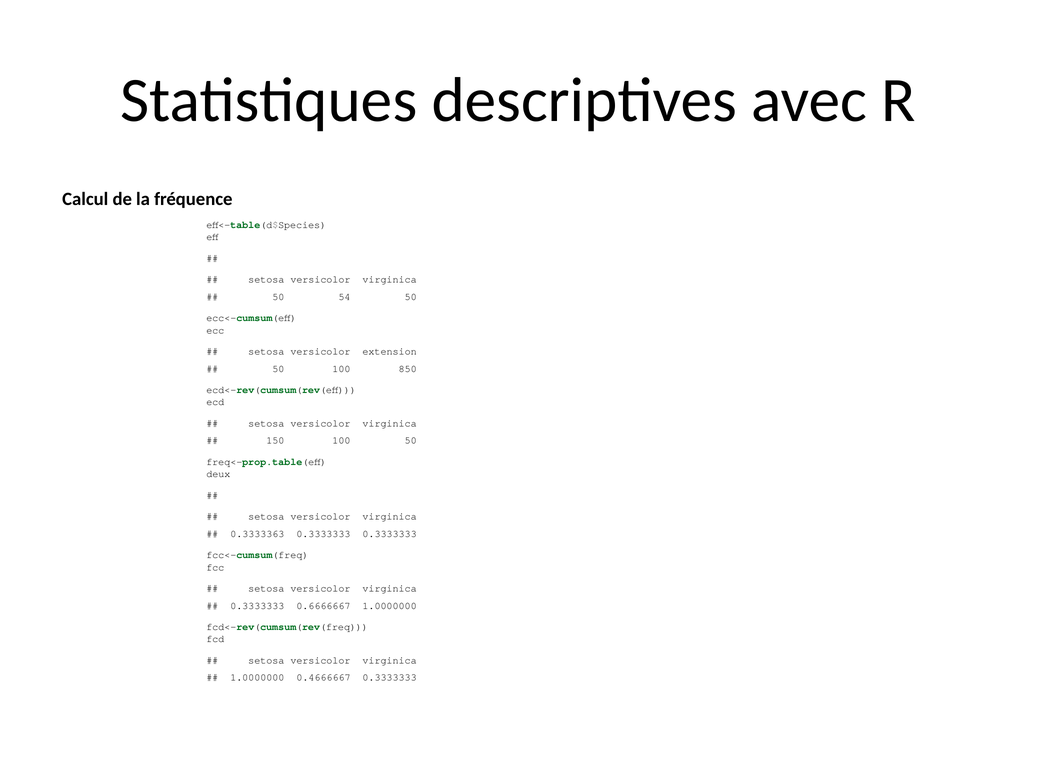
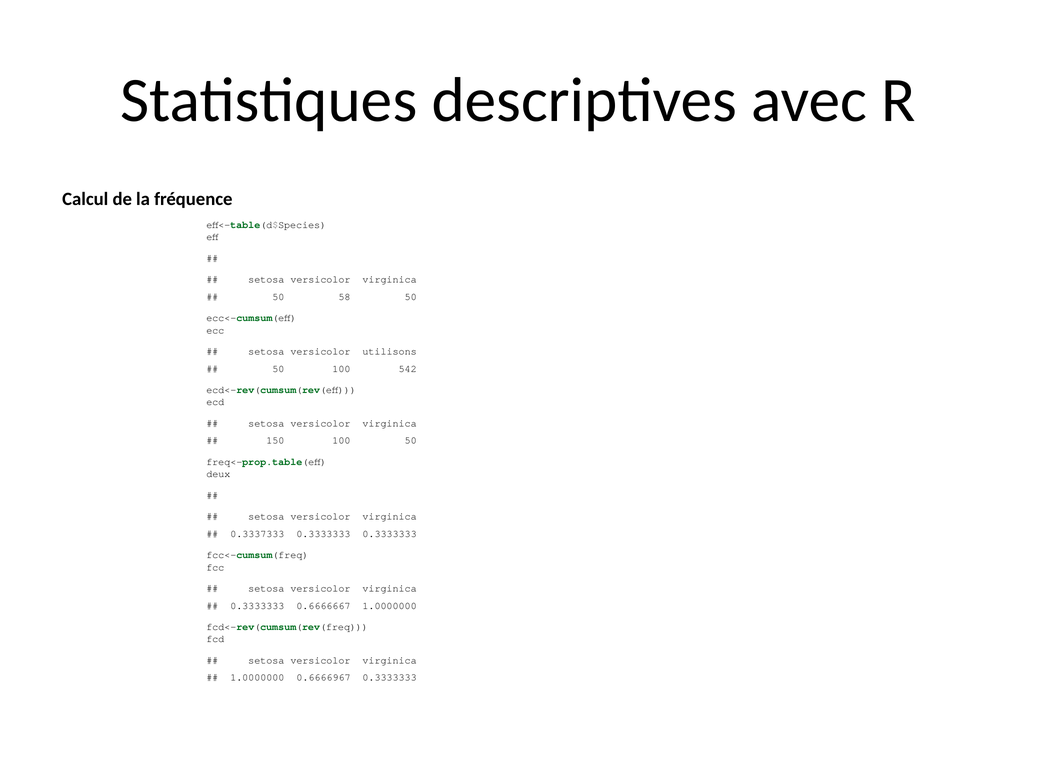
54: 54 -> 58 (344, 297)
extension: extension -> utilisons (390, 352)
850: 850 -> 542 (408, 369)
0.3333363: 0.3333363 -> 0.3337333 (257, 534)
0.4666667: 0.4666667 -> 0.6666967 (324, 678)
